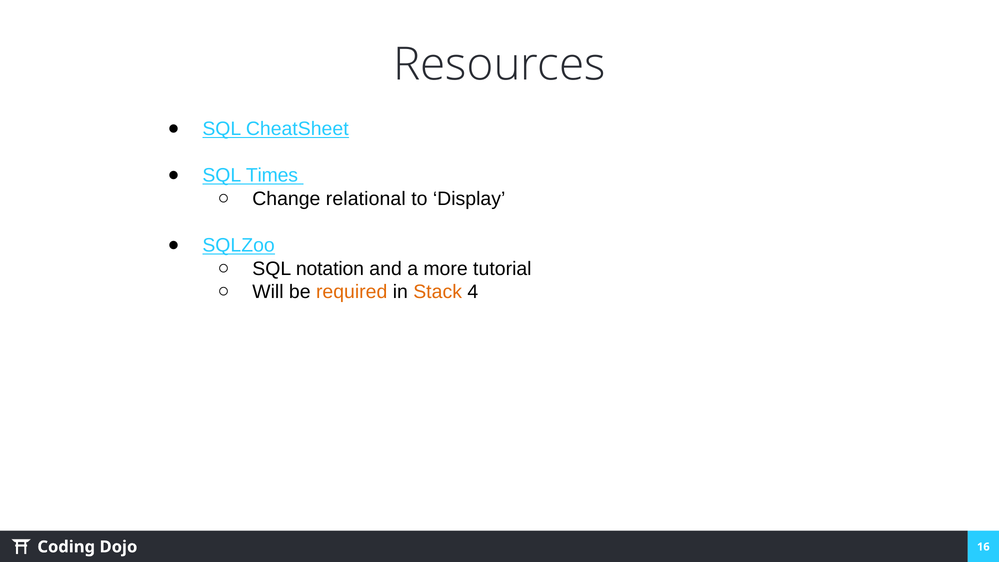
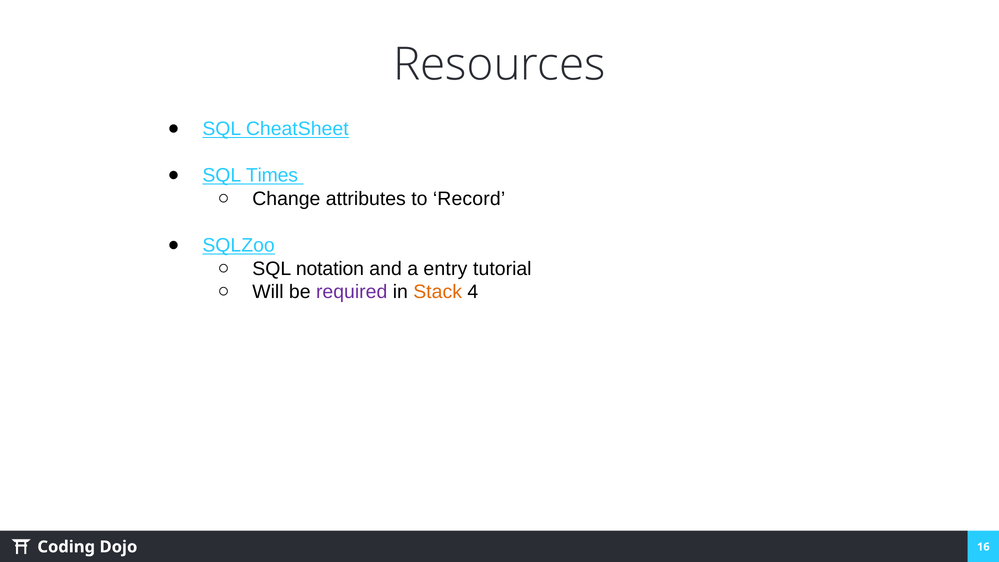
relational: relational -> attributes (366, 199)
Display: Display -> Record (469, 199)
more: more -> entry (445, 269)
required colour: orange -> purple (352, 292)
